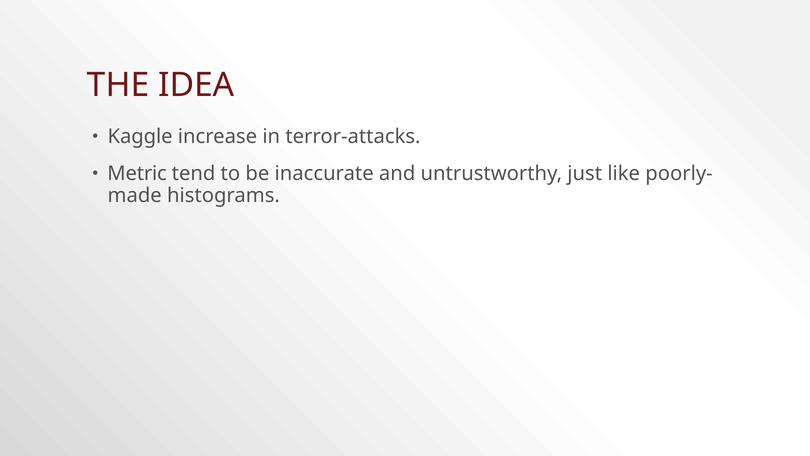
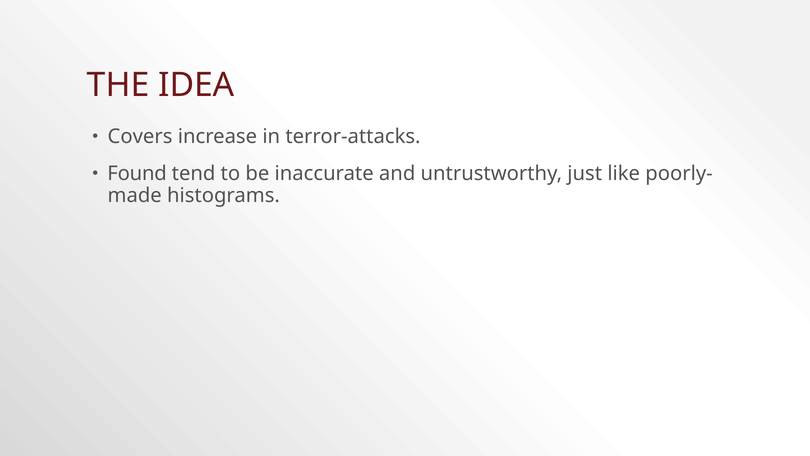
Kaggle: Kaggle -> Covers (140, 136)
Metric: Metric -> Found (137, 174)
